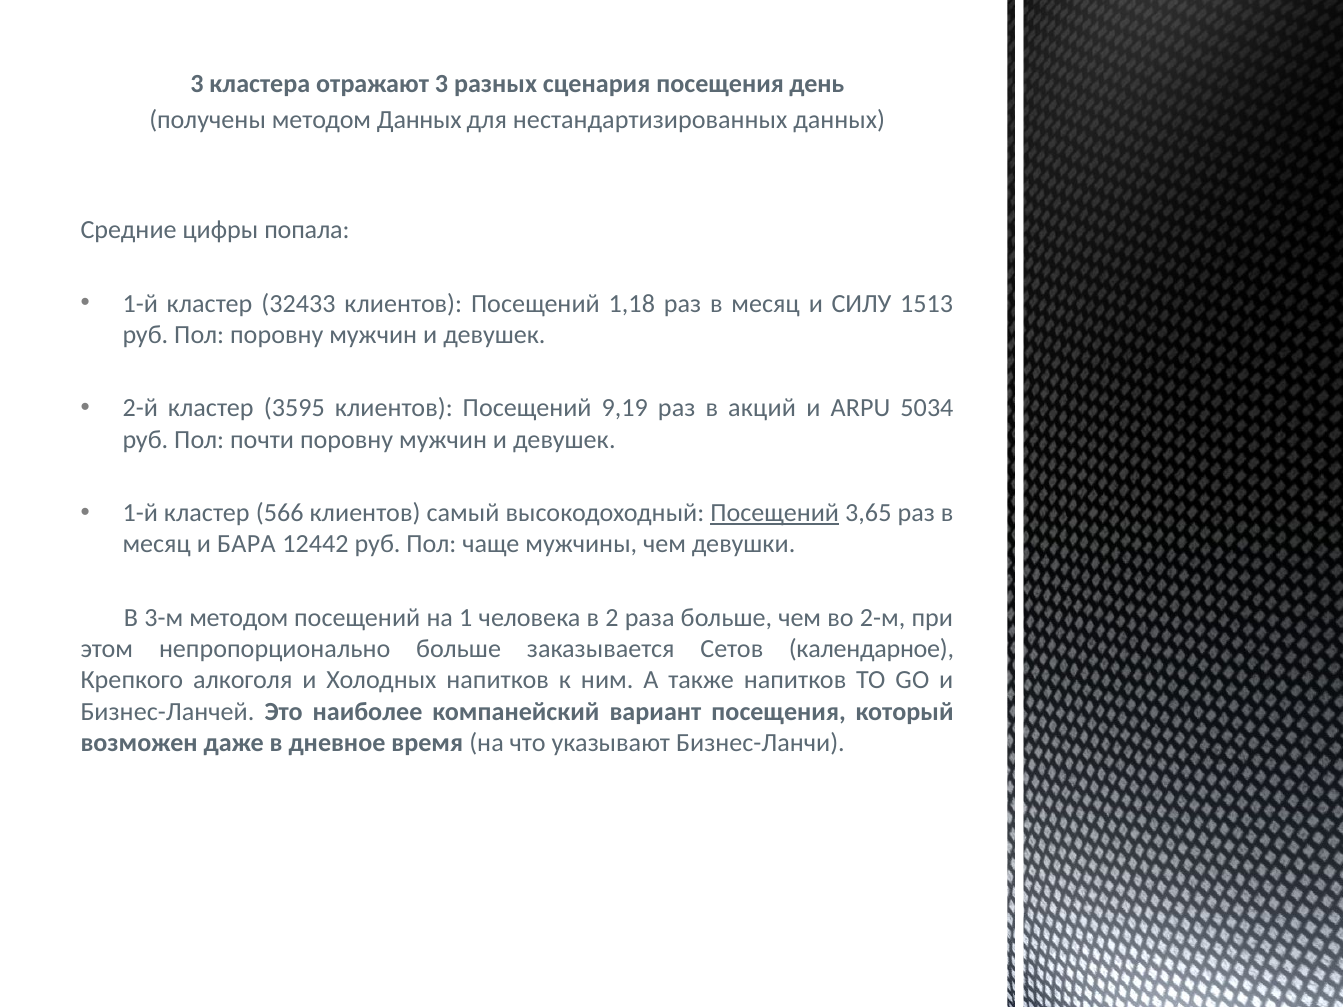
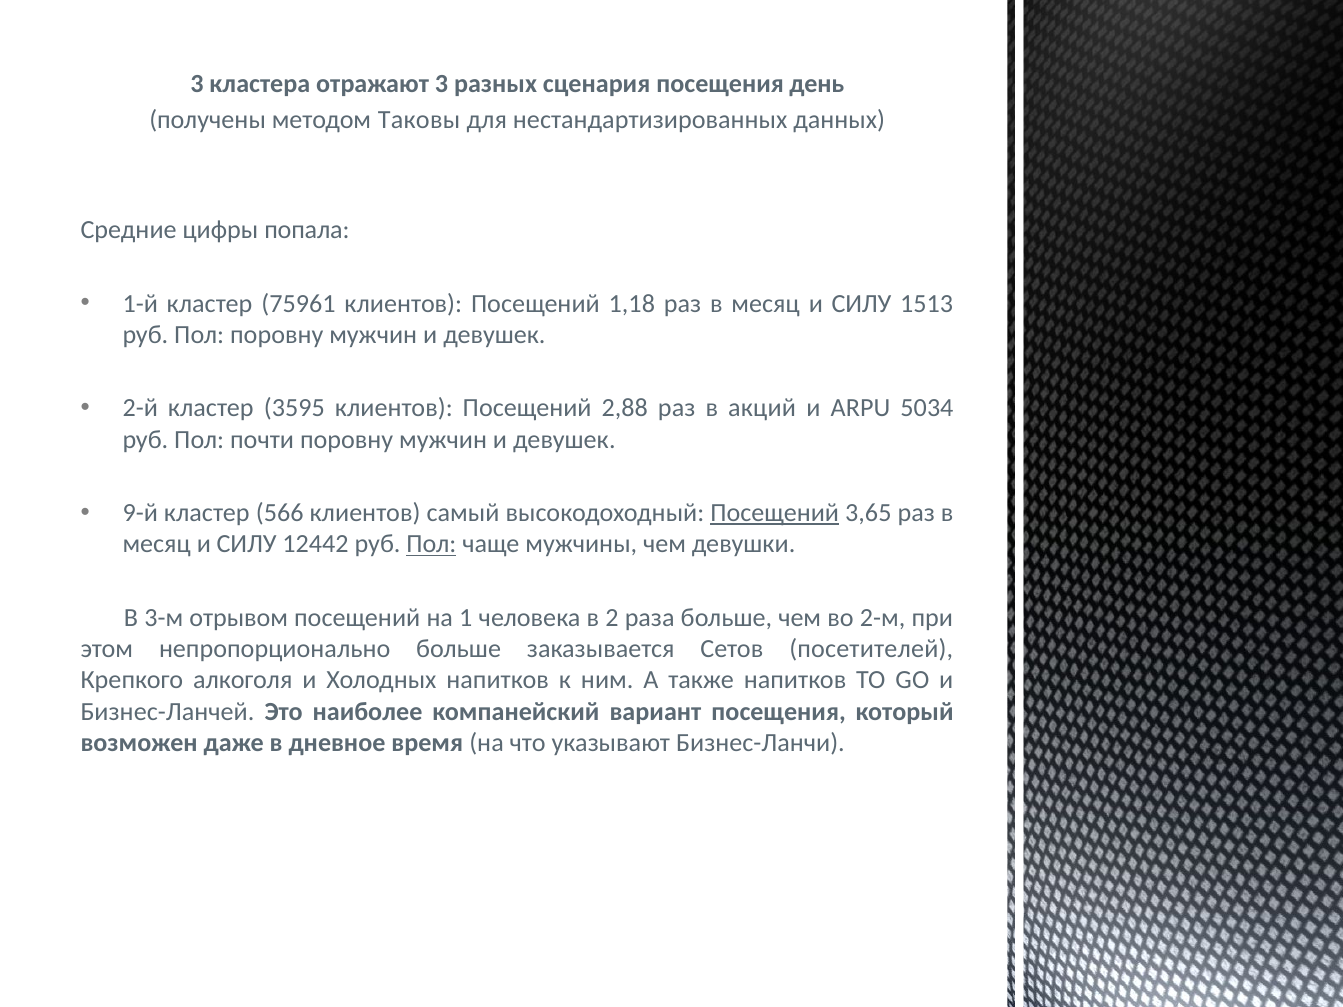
методом Данных: Данных -> Таковы (419, 120)
32433: 32433 -> 75961 (298, 304)
9,19: 9,19 -> 2,88 (625, 408)
1-й: 1-й -> 9-й (140, 513)
БАРА: БАРА -> СИЛУ (247, 544)
Пол underline: none -> present (431, 544)
3-м методом: методом -> отрывом (239, 618)
календарное: календарное -> посетителей (871, 649)
